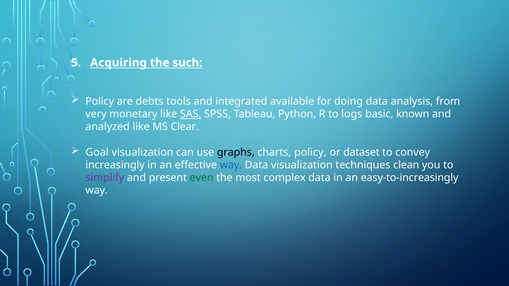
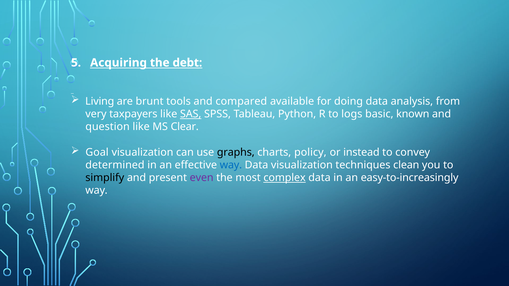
such: such -> debt (187, 63)
Policy: Policy -> Living (100, 101)
debts: debts -> brunt (150, 101)
integrated: integrated -> compared (241, 101)
monetary: monetary -> taxpayers (133, 114)
analyzed: analyzed -> question (108, 127)
dataset: dataset -> instead (361, 152)
increasingly: increasingly -> determined (115, 165)
simplify colour: purple -> black (105, 178)
even colour: green -> purple (202, 178)
complex underline: none -> present (285, 178)
